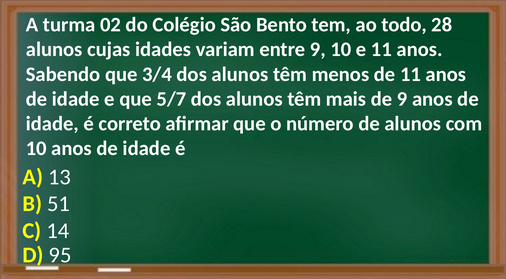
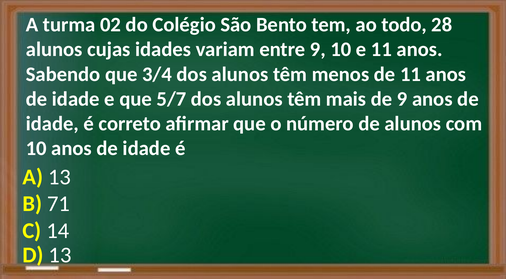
51: 51 -> 71 (58, 204)
D 95: 95 -> 13 (60, 256)
